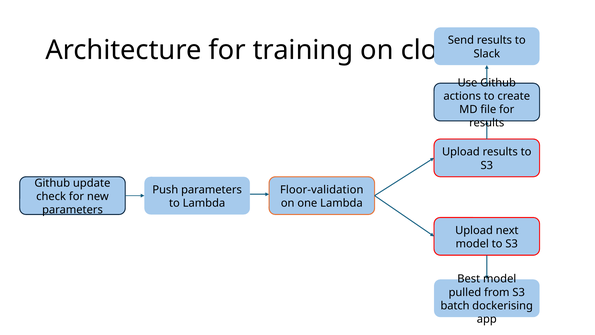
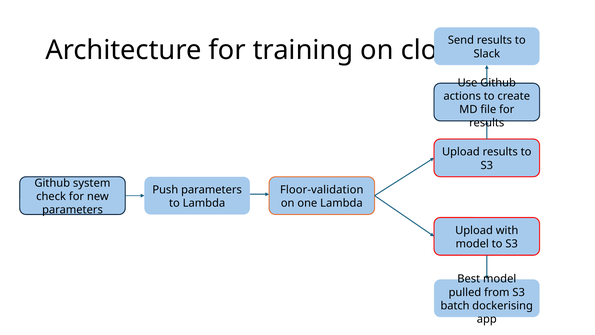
update: update -> system (92, 183)
next: next -> with (507, 230)
